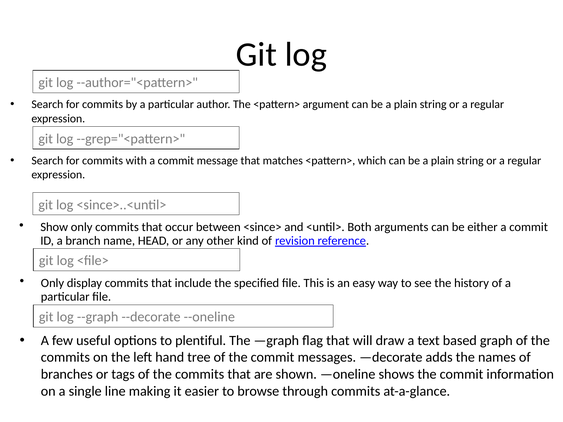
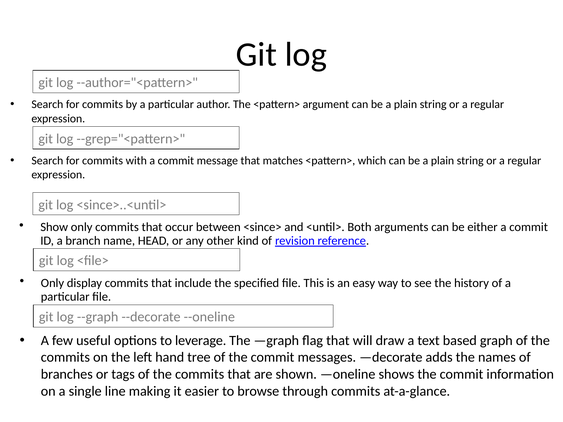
plentiful: plentiful -> leverage (201, 341)
